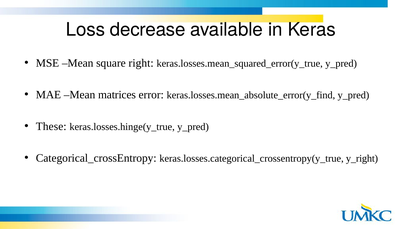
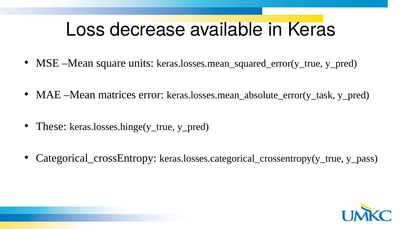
right: right -> units (141, 63)
keras.losses.mean_absolute_error(y_find: keras.losses.mean_absolute_error(y_find -> keras.losses.mean_absolute_error(y_task (251, 95)
y_right: y_right -> y_pass (362, 159)
